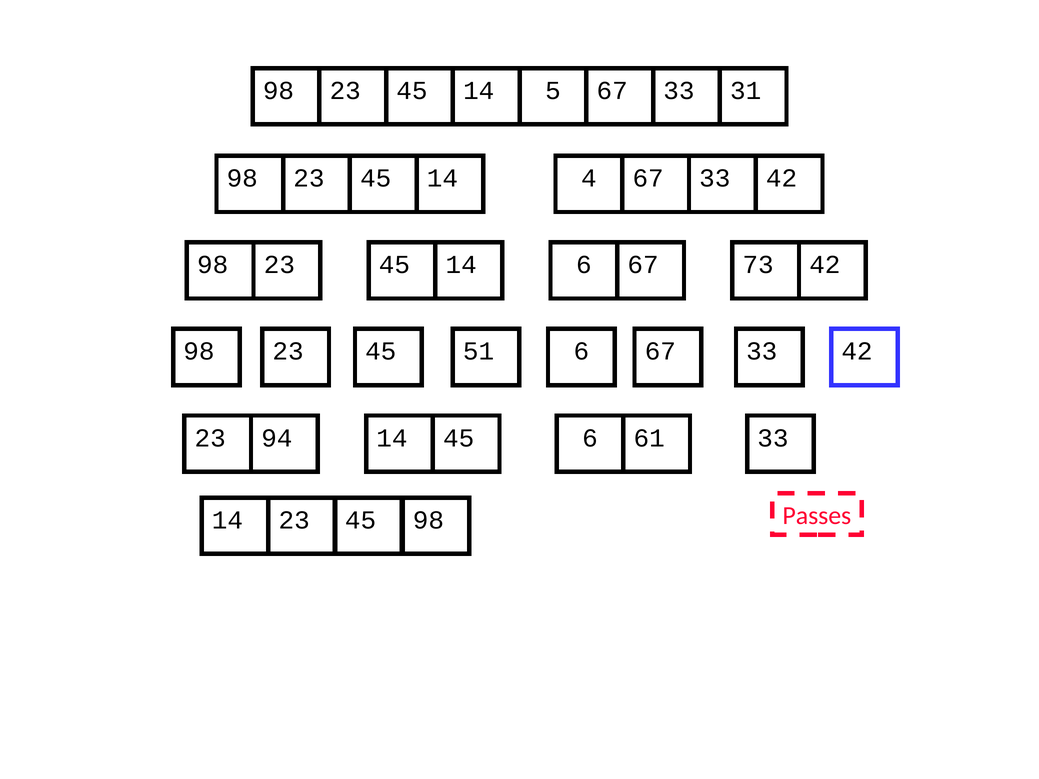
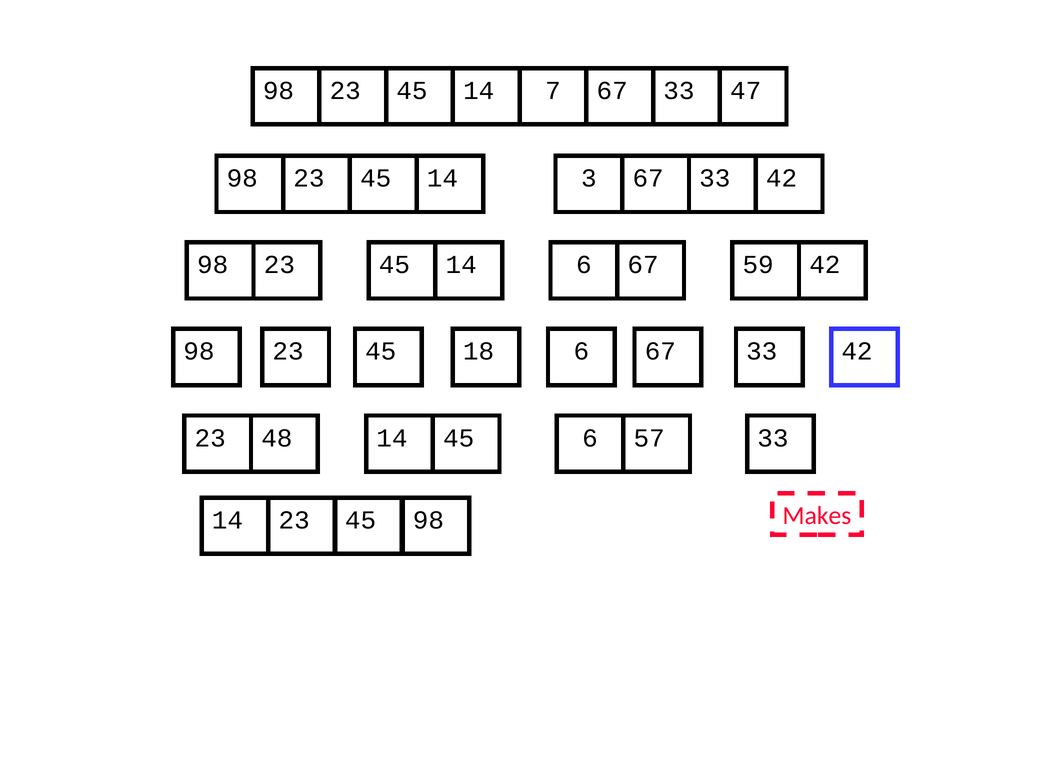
5: 5 -> 7 (553, 91)
31: 31 -> 47 (746, 91)
4: 4 -> 3 (589, 178)
73: 73 -> 59 (758, 265)
51: 51 -> 18 (479, 351)
94: 94 -> 48 (277, 438)
61: 61 -> 57 (649, 438)
Passes: Passes -> Makes (817, 516)
